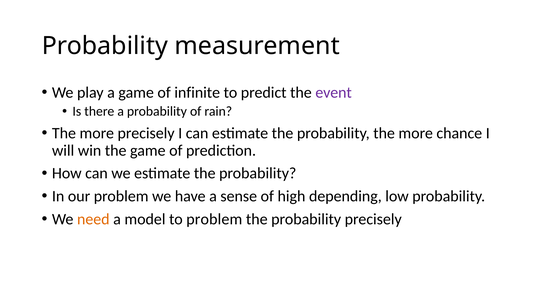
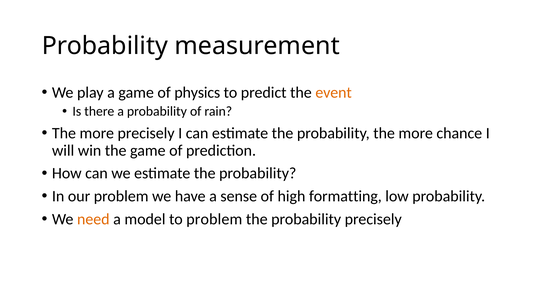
infinite: infinite -> physics (197, 92)
event colour: purple -> orange (334, 92)
depending: depending -> formatting (345, 196)
